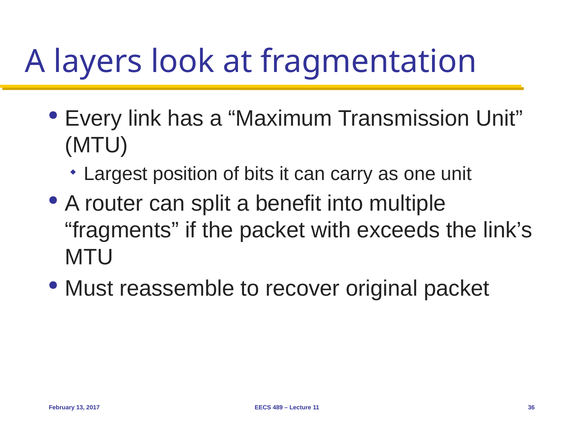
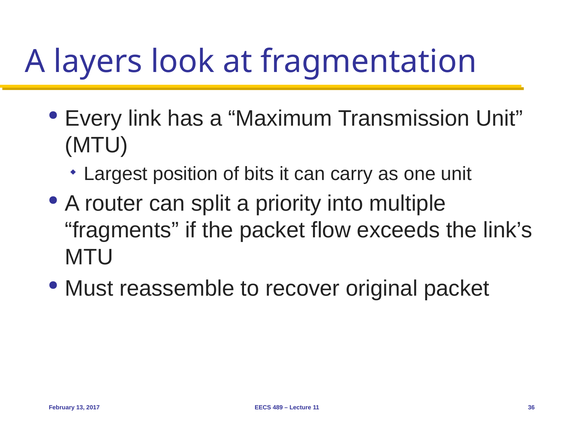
benefit: benefit -> priority (288, 203)
with: with -> flow (331, 230)
